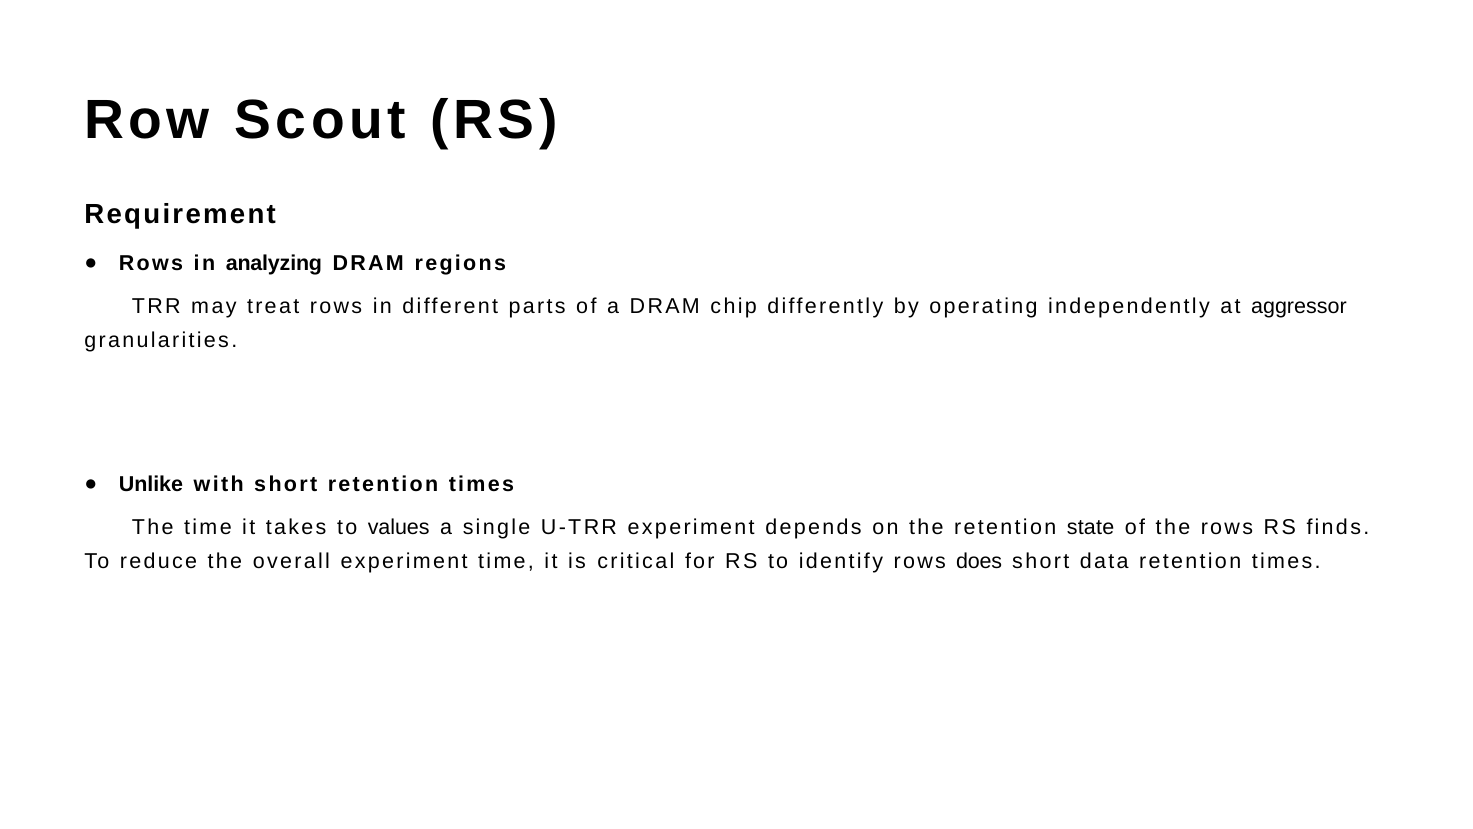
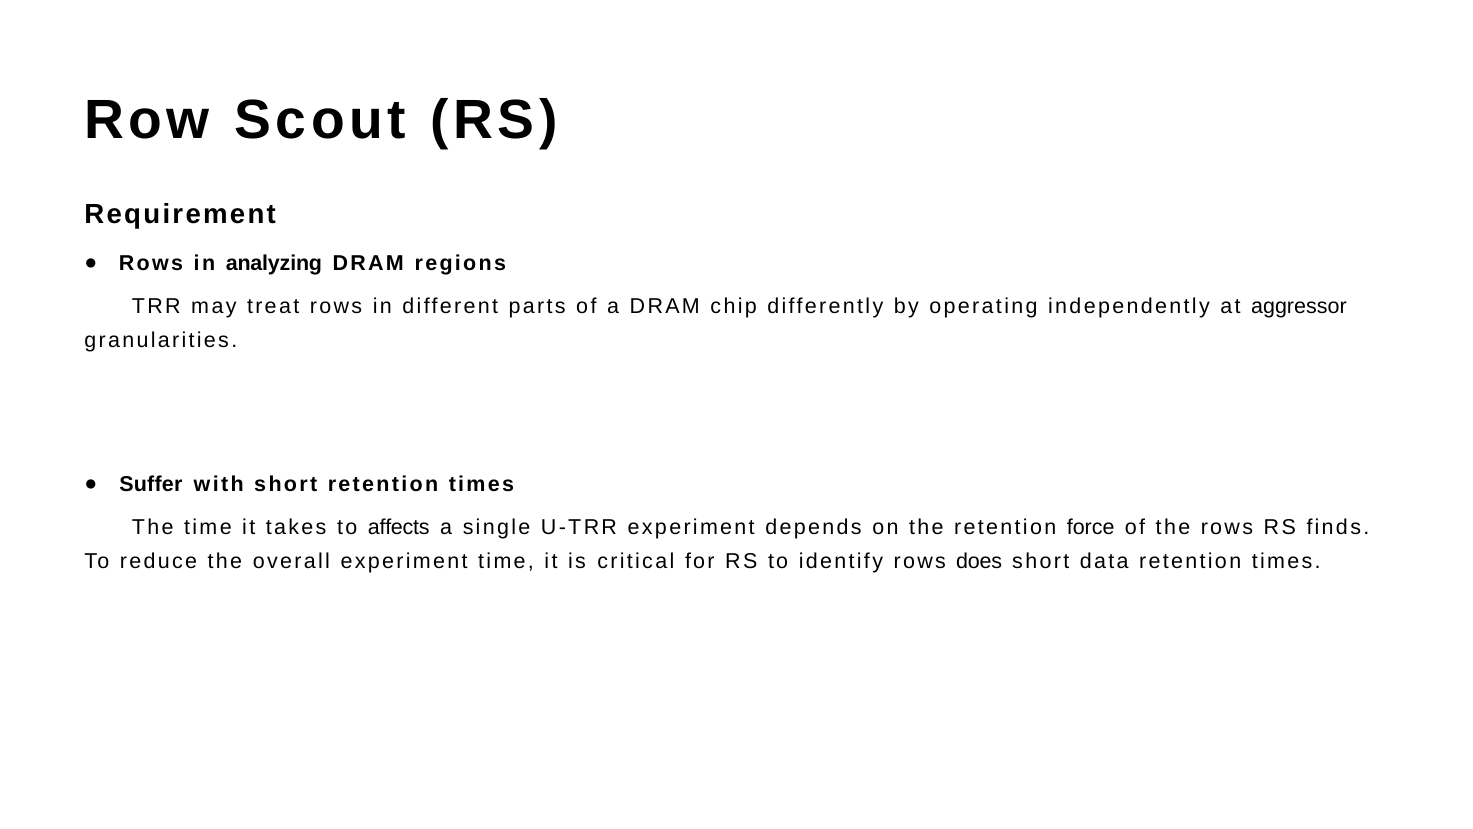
Unlike: Unlike -> Suffer (151, 484)
values: values -> affects (399, 527)
state: state -> force (1091, 527)
